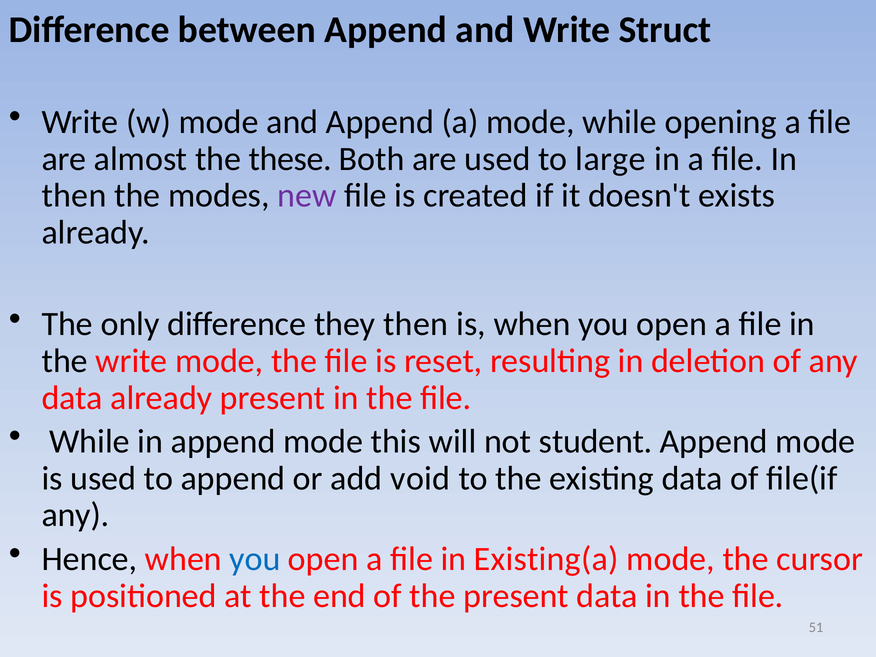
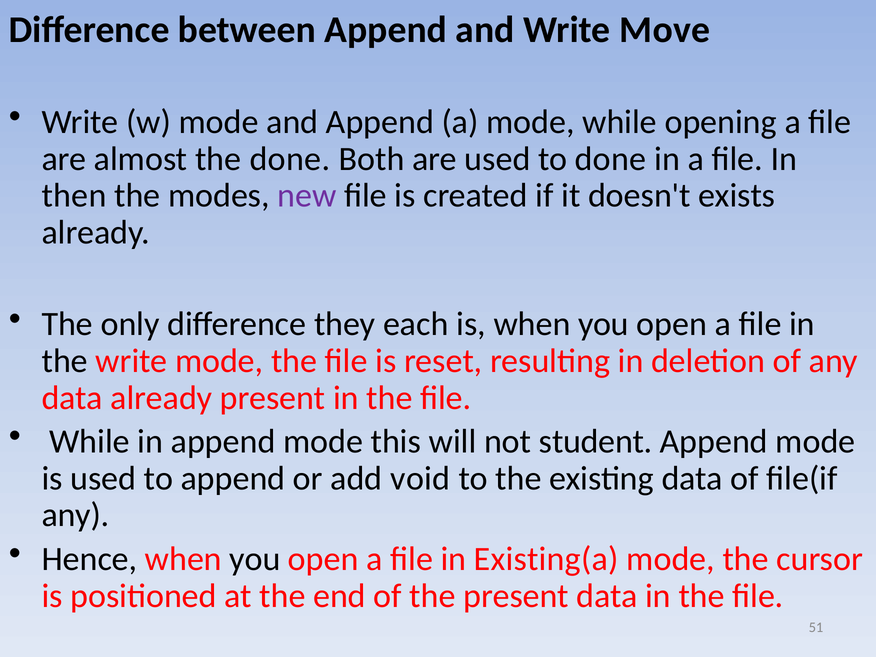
Struct: Struct -> Move (665, 30)
the these: these -> done (290, 159)
to large: large -> done (611, 159)
they then: then -> each (416, 324)
you colour: blue -> black (255, 559)
